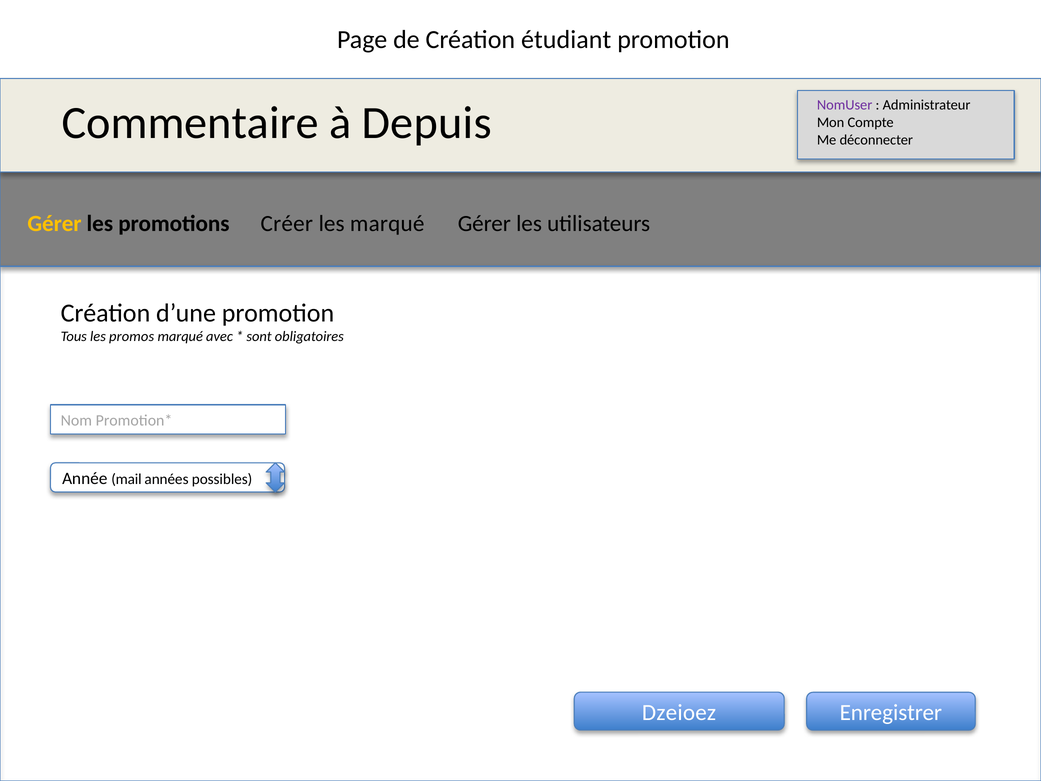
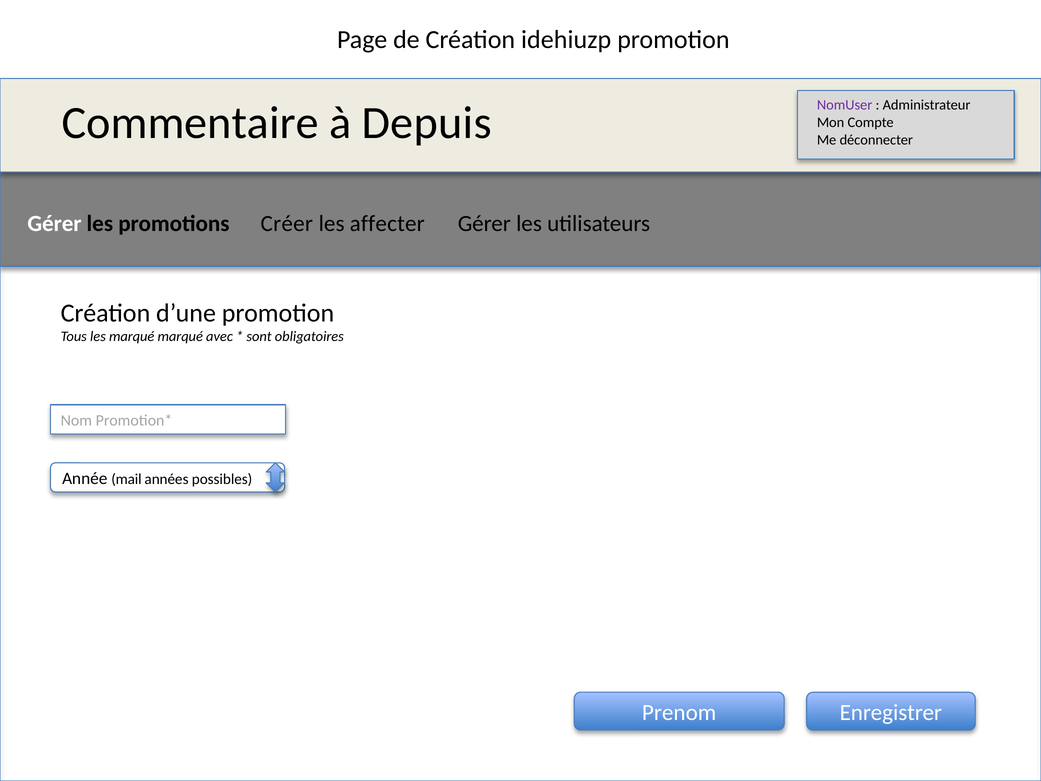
étudiant: étudiant -> idehiuzp (566, 40)
Gérer colour: yellow -> white (54, 224)
les marqué: marqué -> affecter (387, 223)
les promos: promos -> marqué (132, 336)
Dzeioez: Dzeioez -> Prenom (679, 712)
